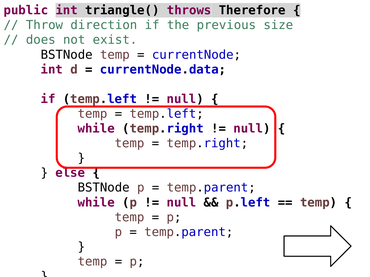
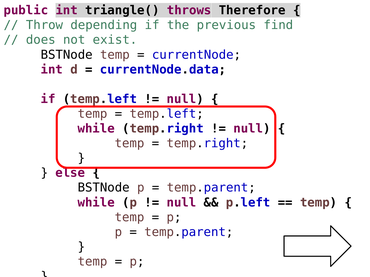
direction: direction -> depending (104, 25)
size: size -> find (278, 25)
